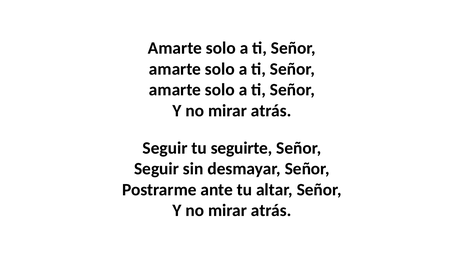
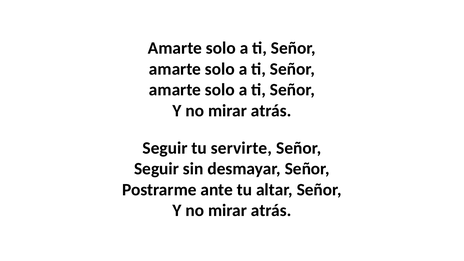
seguirte: seguirte -> servirte (241, 148)
